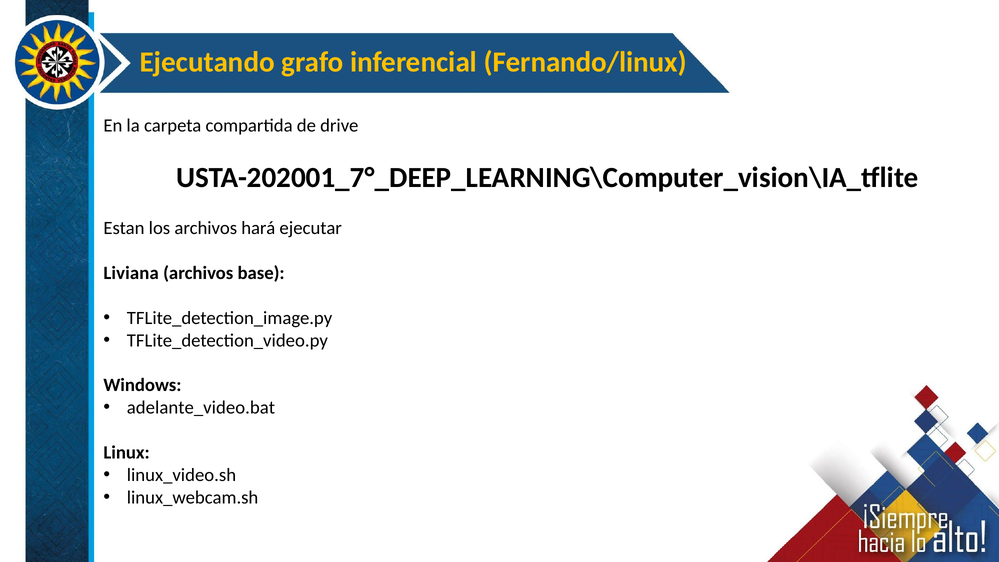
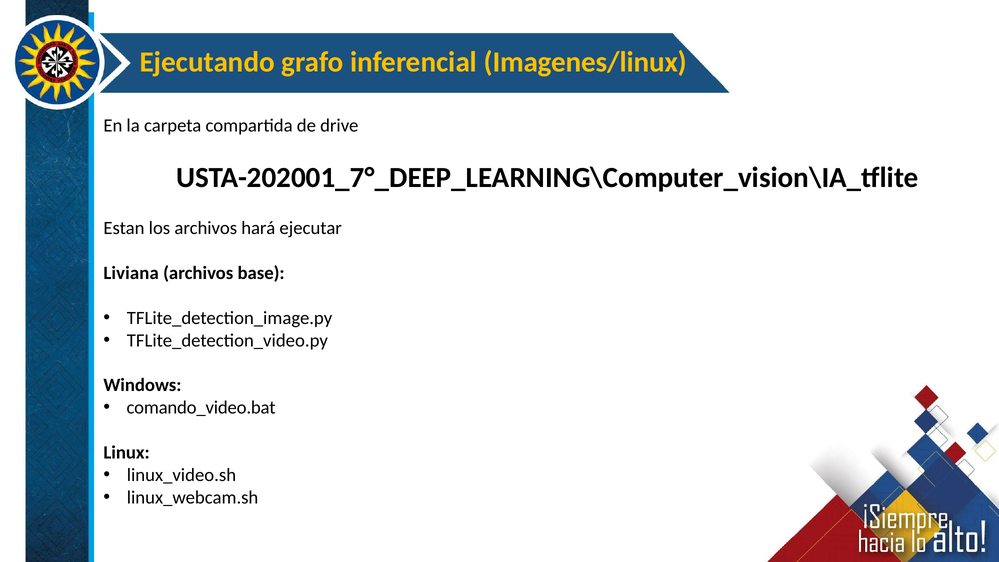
Fernando/linux: Fernando/linux -> Imagenes/linux (585, 62)
adelante_video.bat: adelante_video.bat -> comando_video.bat (201, 408)
